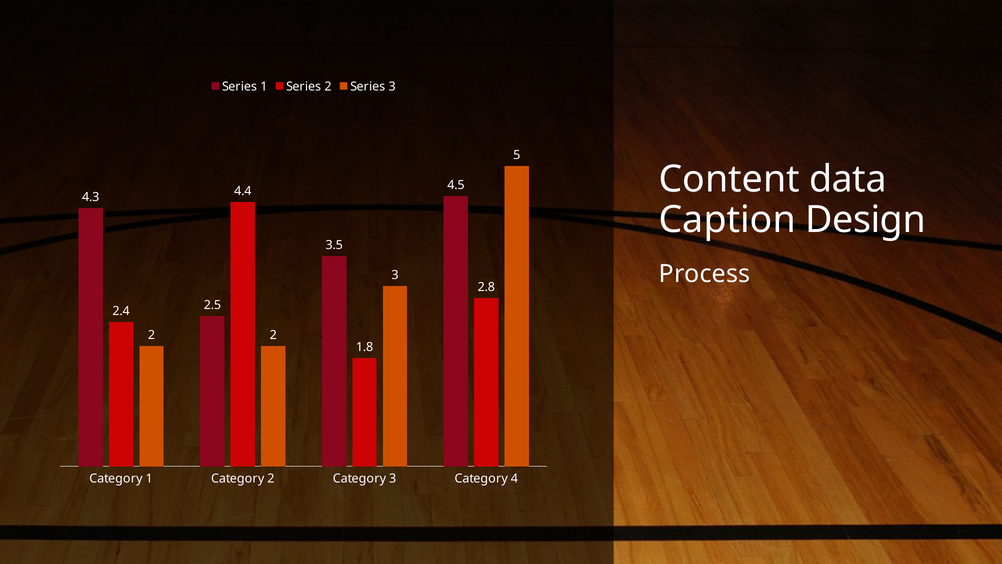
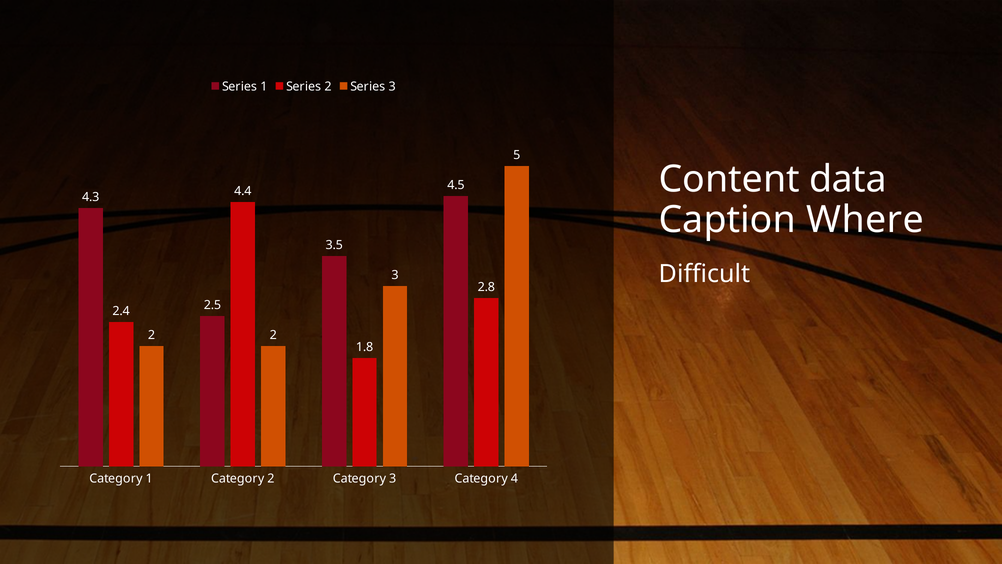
Design: Design -> Where (865, 220)
Process: Process -> Difficult (705, 274)
